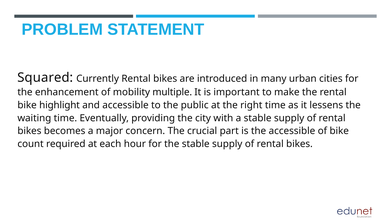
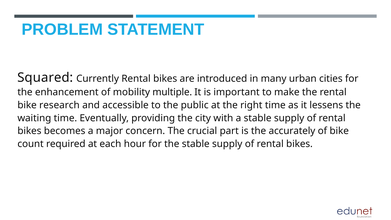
highlight: highlight -> research (59, 105)
the accessible: accessible -> accurately (292, 131)
